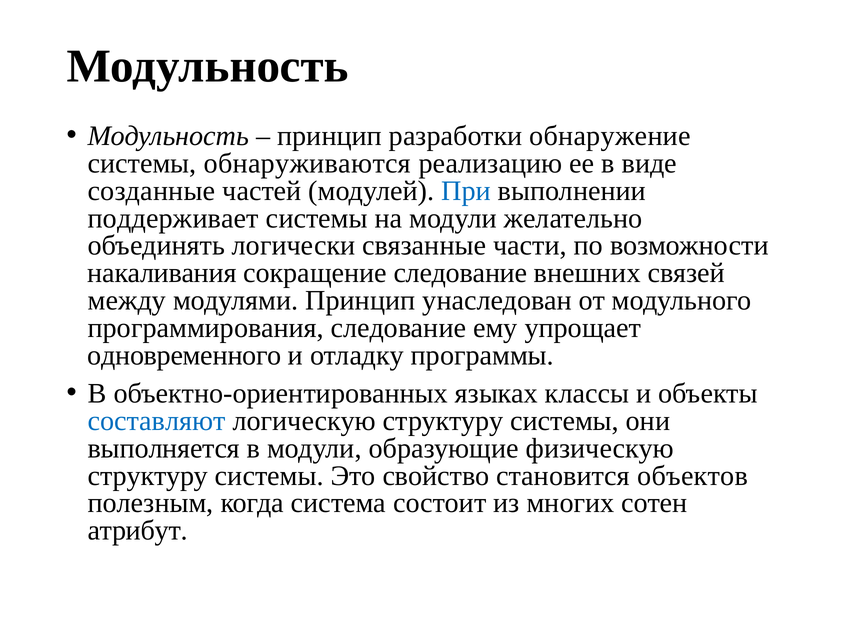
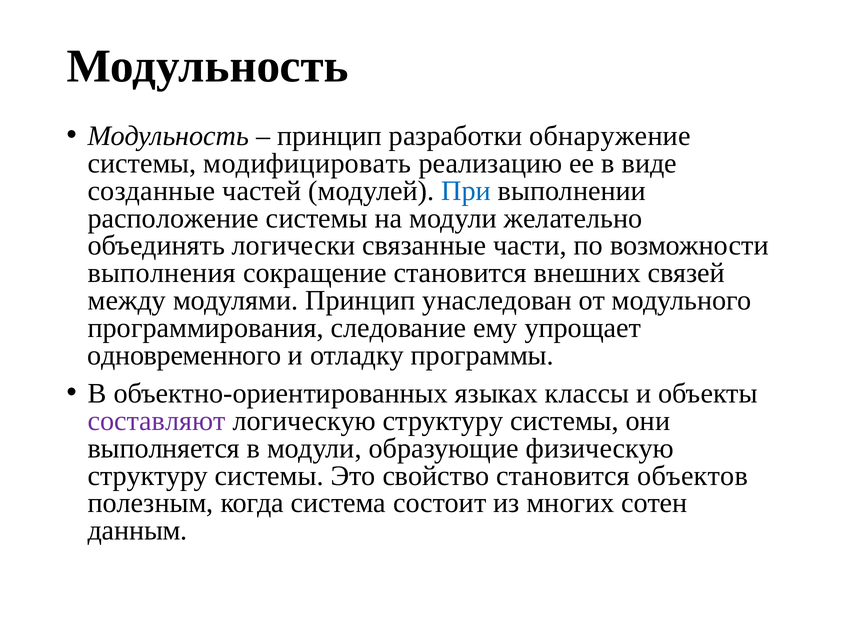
обнаруживаются: обнаруживаются -> модифицировать (307, 163)
поддерживает: поддерживает -> расположение (173, 218)
накаливания: накаливания -> выполнения (162, 273)
сокращение следование: следование -> становится (460, 273)
составляют colour: blue -> purple (157, 420)
атрибут: атрибут -> данным (138, 530)
